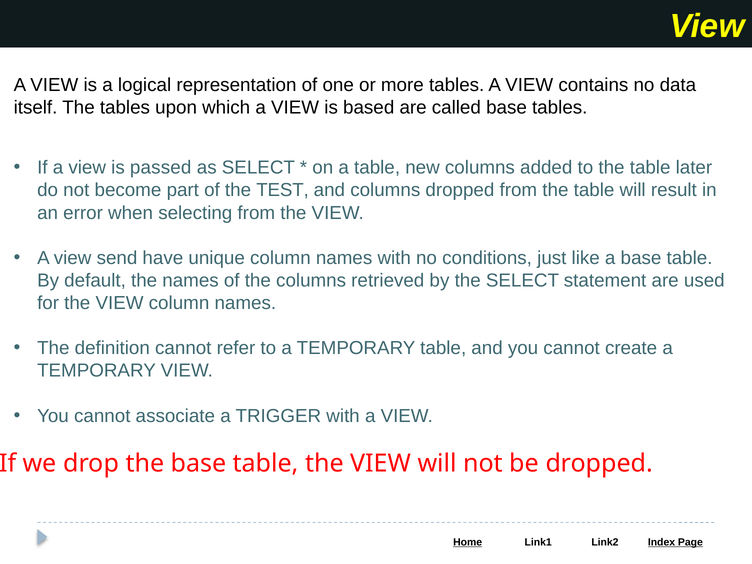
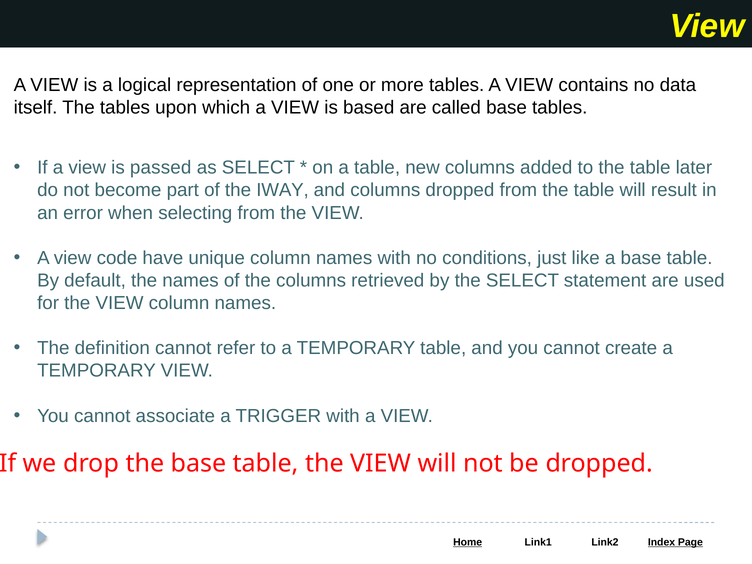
TEST: TEST -> IWAY (283, 190)
send: send -> code (117, 258)
